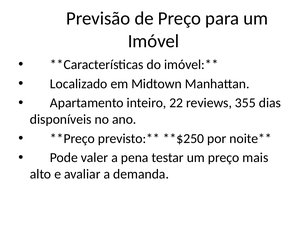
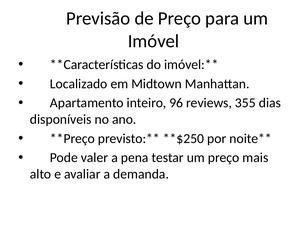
22: 22 -> 96 (176, 103)
